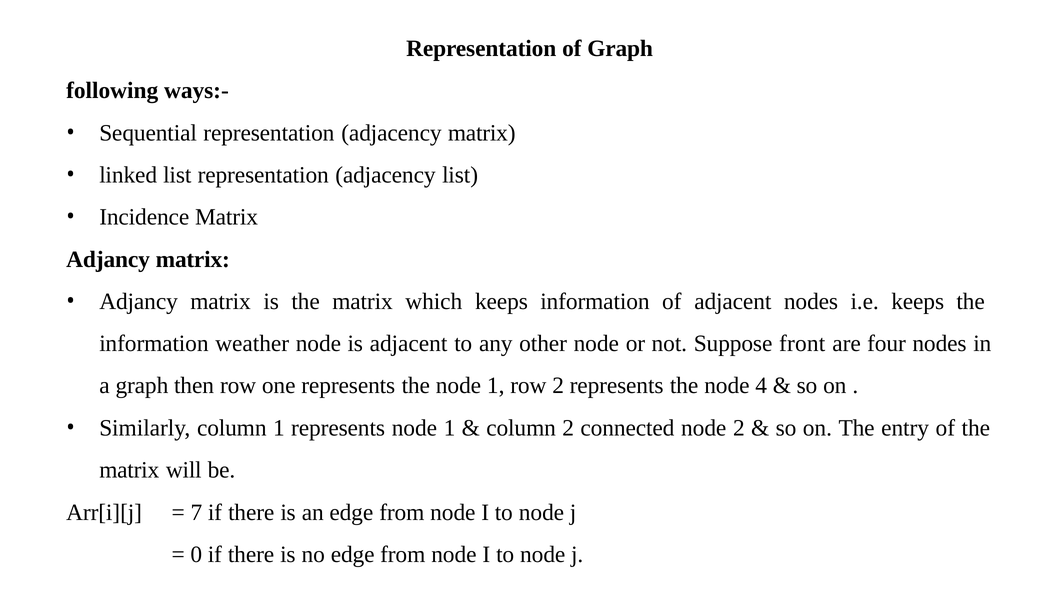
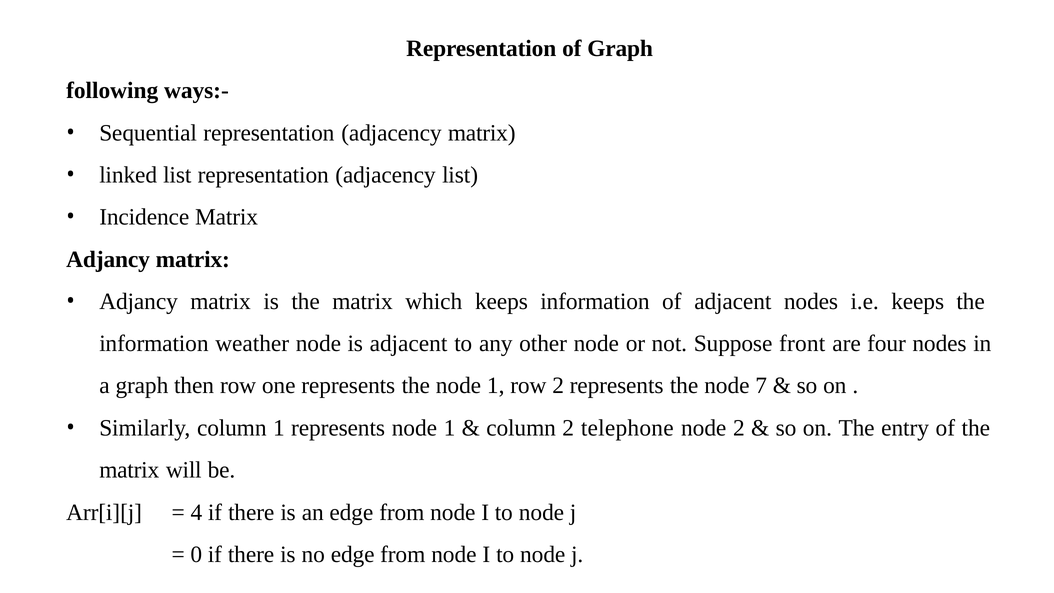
4: 4 -> 7 (761, 386)
connected: connected -> telephone (627, 428)
7: 7 -> 4 (196, 512)
